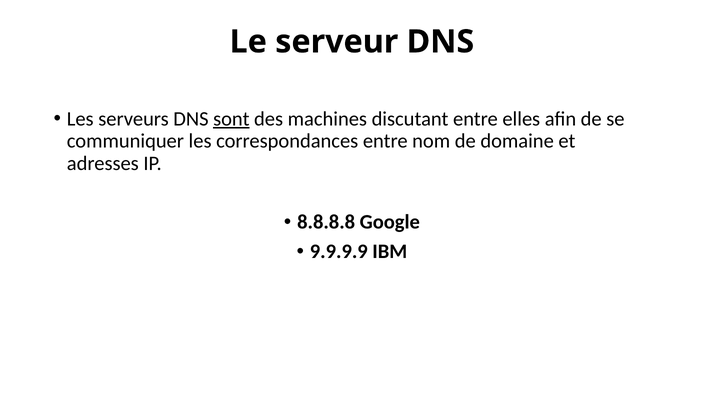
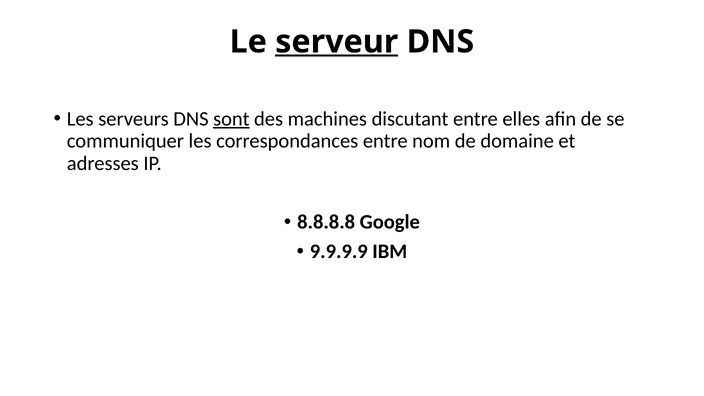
serveur underline: none -> present (337, 42)
